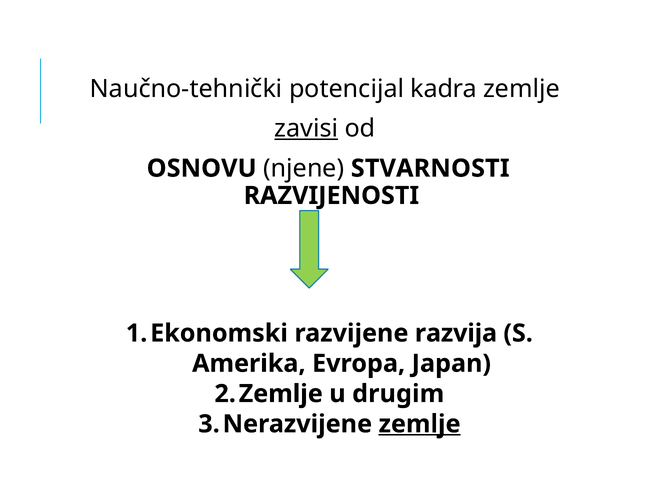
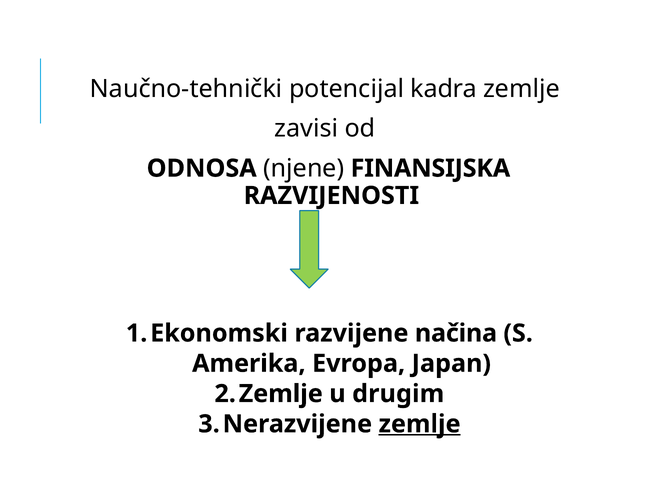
zavisi underline: present -> none (306, 129)
OSNOVU: OSNOVU -> ODNOSA (202, 168)
STVARNOSTI: STVARNOSTI -> FINANSIJSKA (430, 168)
razvija: razvija -> načina (456, 333)
